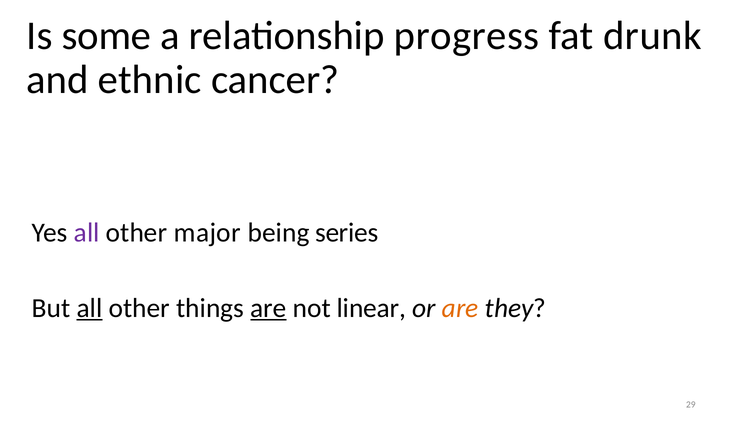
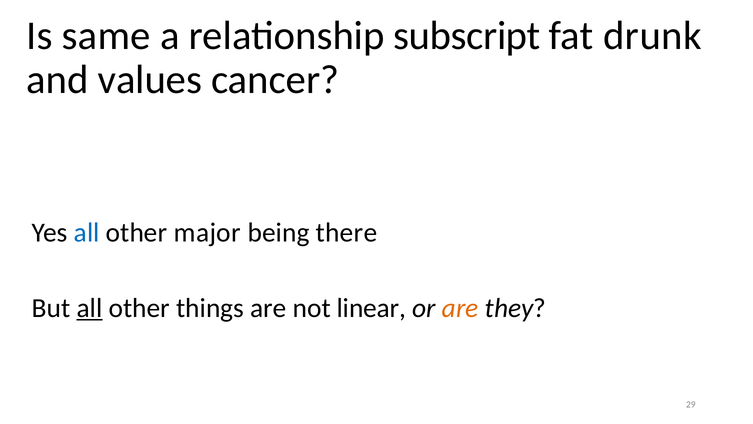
some: some -> same (106, 36)
progress: progress -> subscript (467, 36)
ethnic: ethnic -> values (150, 80)
all colour: purple -> blue (87, 233)
series: series -> there (346, 233)
are underline: present -> none (268, 308)
